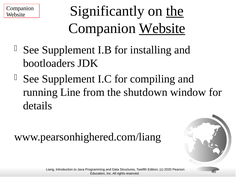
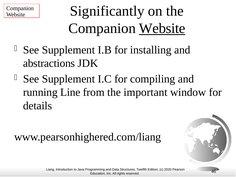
the underline: present -> none (175, 11)
bootloaders: bootloaders -> abstractions (49, 63)
shutdown: shutdown -> important (146, 92)
